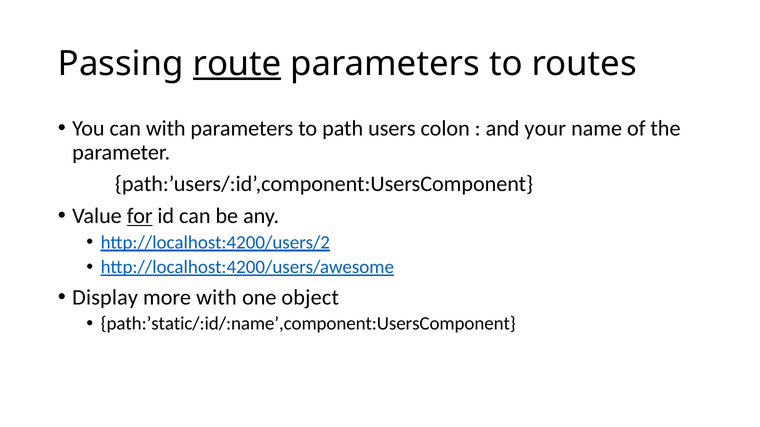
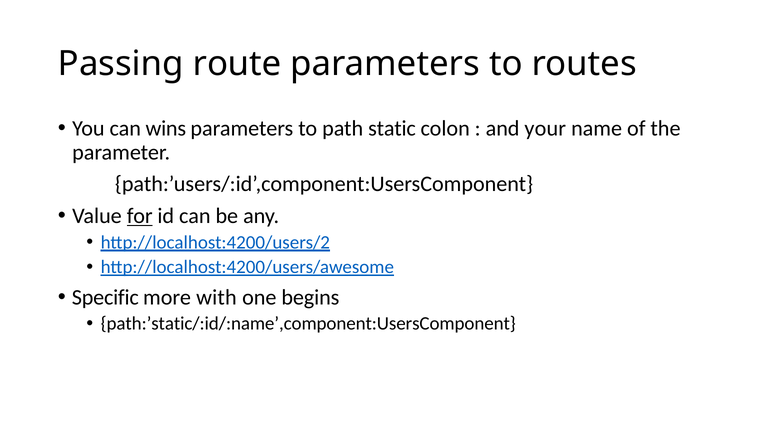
route underline: present -> none (237, 64)
can with: with -> wins (166, 128)
users: users -> static (392, 128)
Display: Display -> Specific (105, 298)
object: object -> begins (310, 298)
